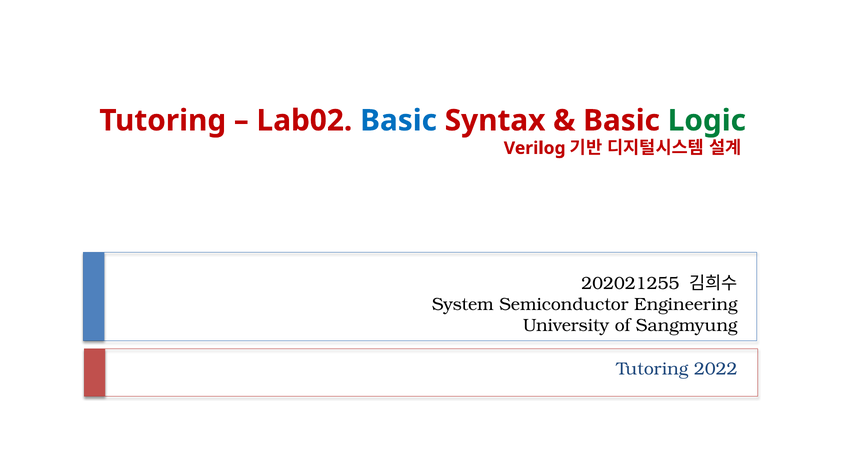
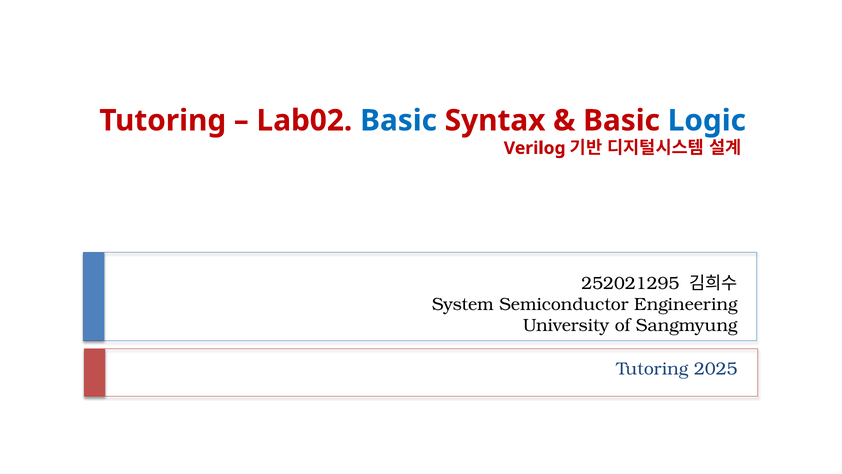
Logic colour: green -> blue (707, 120)
202021255: 202021255 -> 252021295 (630, 283)
2022: 2022 -> 2025 (716, 369)
